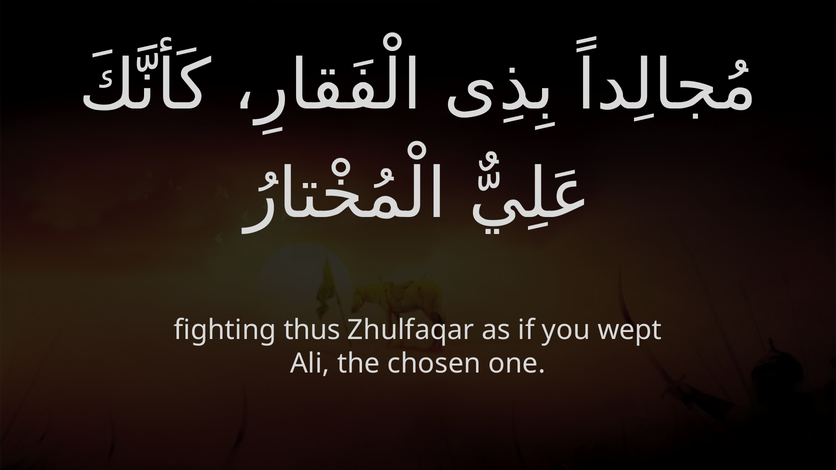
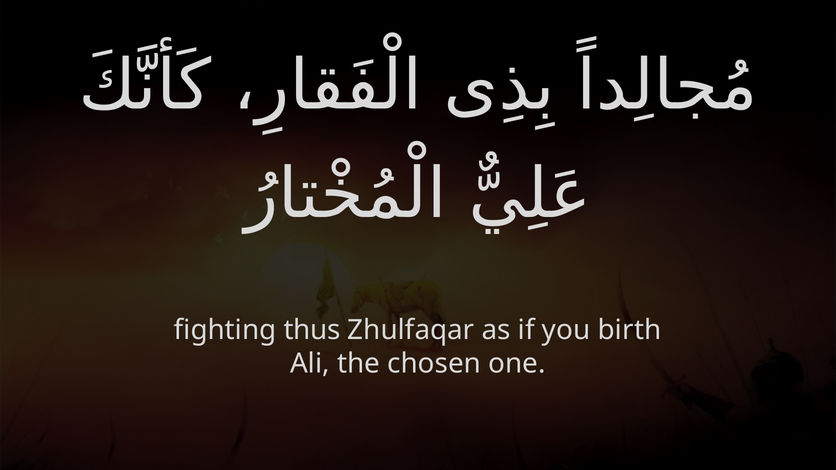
wept: wept -> birth (630, 330)
